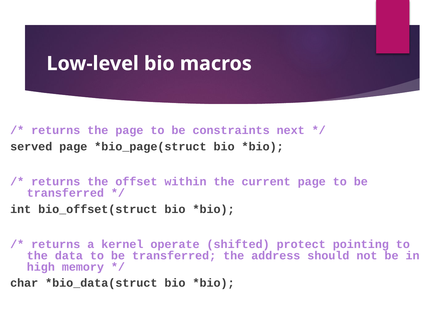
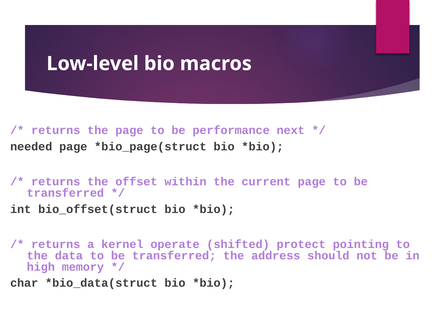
constraints: constraints -> performance (231, 130)
served: served -> needed (31, 147)
